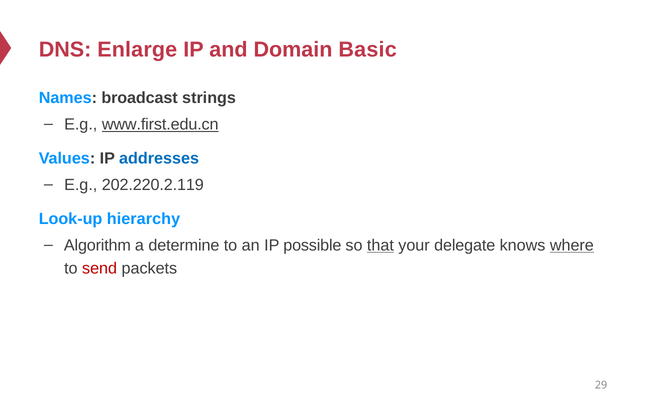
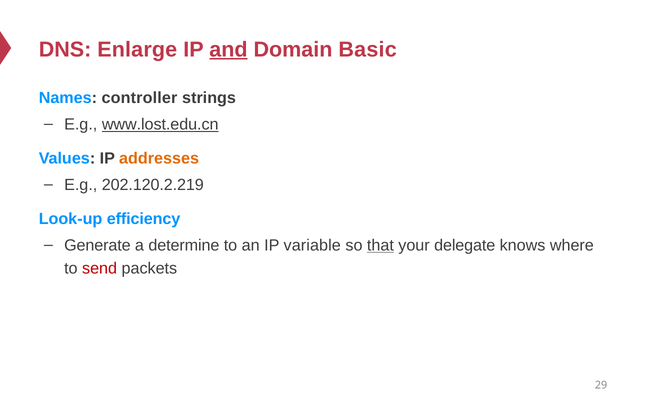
and underline: none -> present (228, 49)
broadcast: broadcast -> controller (139, 98)
www.first.edu.cn: www.first.edu.cn -> www.lost.edu.cn (160, 124)
addresses colour: blue -> orange (159, 158)
202.220.2.119: 202.220.2.119 -> 202.120.2.219 (153, 185)
hierarchy: hierarchy -> efficiency (144, 219)
Algorithm: Algorithm -> Generate (97, 245)
possible: possible -> variable (312, 245)
where underline: present -> none (572, 245)
